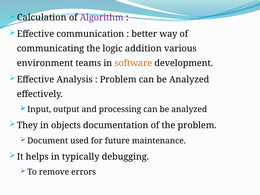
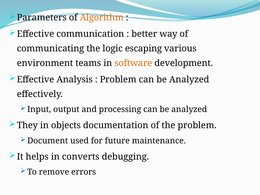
Calculation: Calculation -> Parameters (42, 18)
Algorithm colour: purple -> orange (102, 18)
addition: addition -> escaping (143, 49)
typically: typically -> converts (81, 157)
